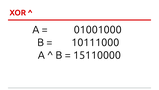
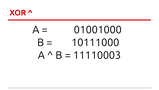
15110000: 15110000 -> 11110003 (97, 55)
